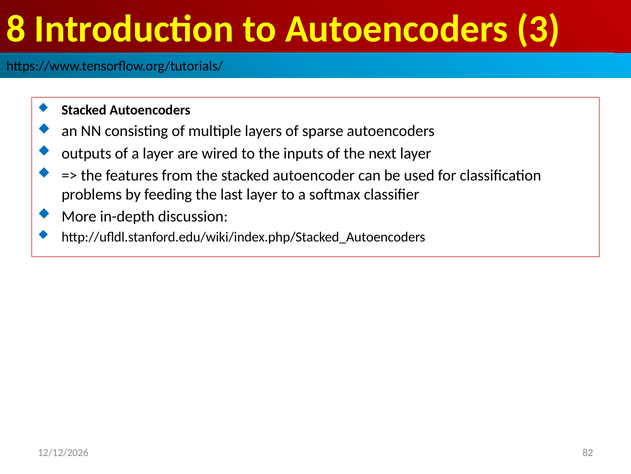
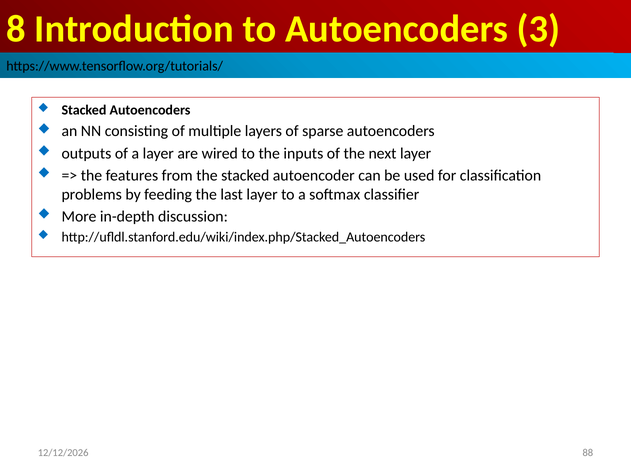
82: 82 -> 88 (588, 452)
